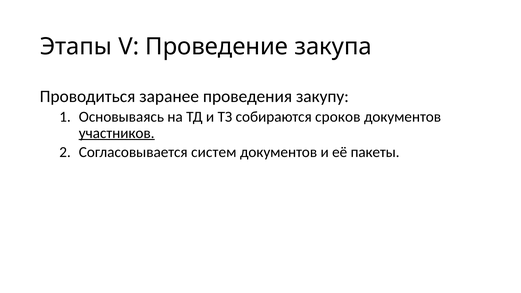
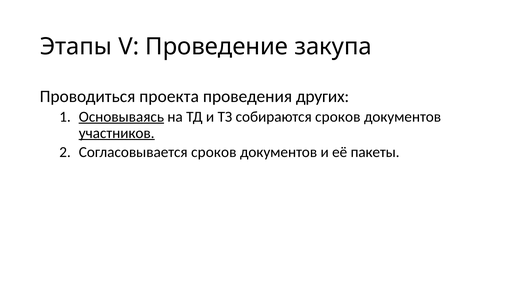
заранее: заранее -> проекта (169, 96)
закупу: закупу -> других (323, 96)
Основываясь underline: none -> present (121, 117)
Согласовывается систем: систем -> сроков (214, 152)
